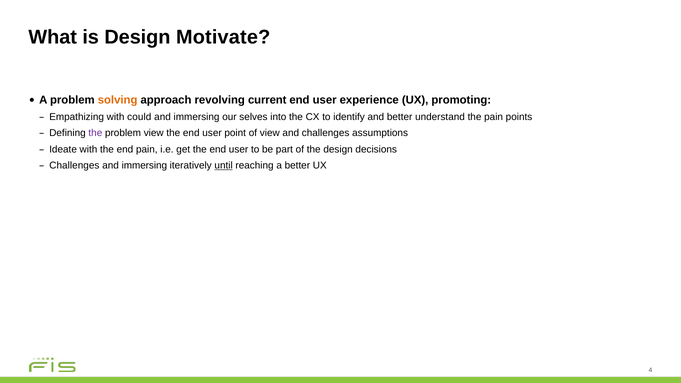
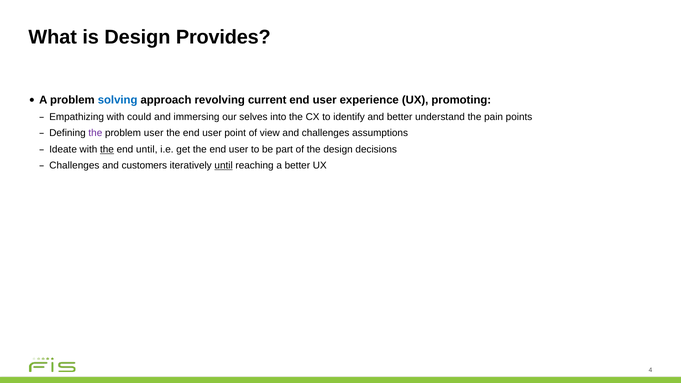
Motivate: Motivate -> Provides (223, 37)
solving colour: orange -> blue (118, 100)
problem view: view -> user (154, 133)
the underline: none -> present (107, 149)
end pain: pain -> until (147, 149)
immersing: immersing -> customers (144, 166)
